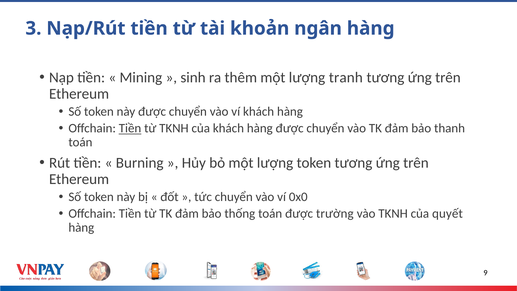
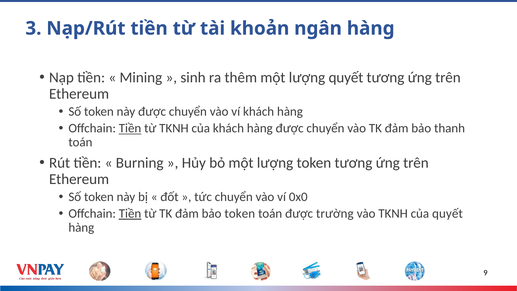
lượng tranh: tranh -> quyết (346, 78)
Tiền underline: none -> present (130, 213)
bảo thống: thống -> token (240, 213)
